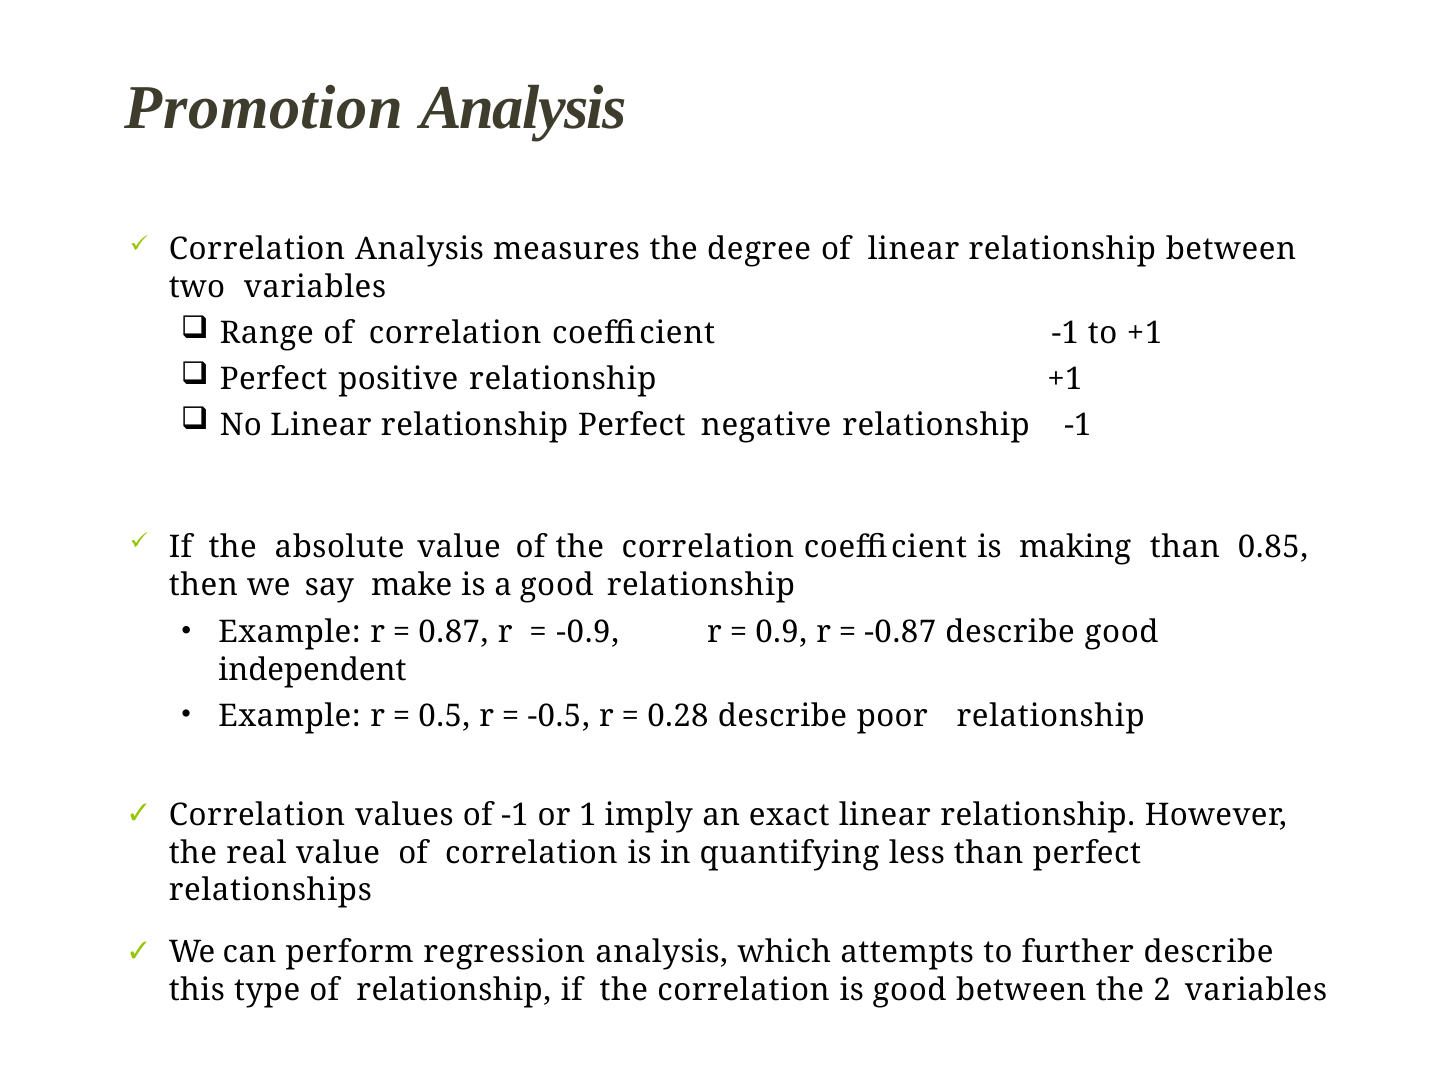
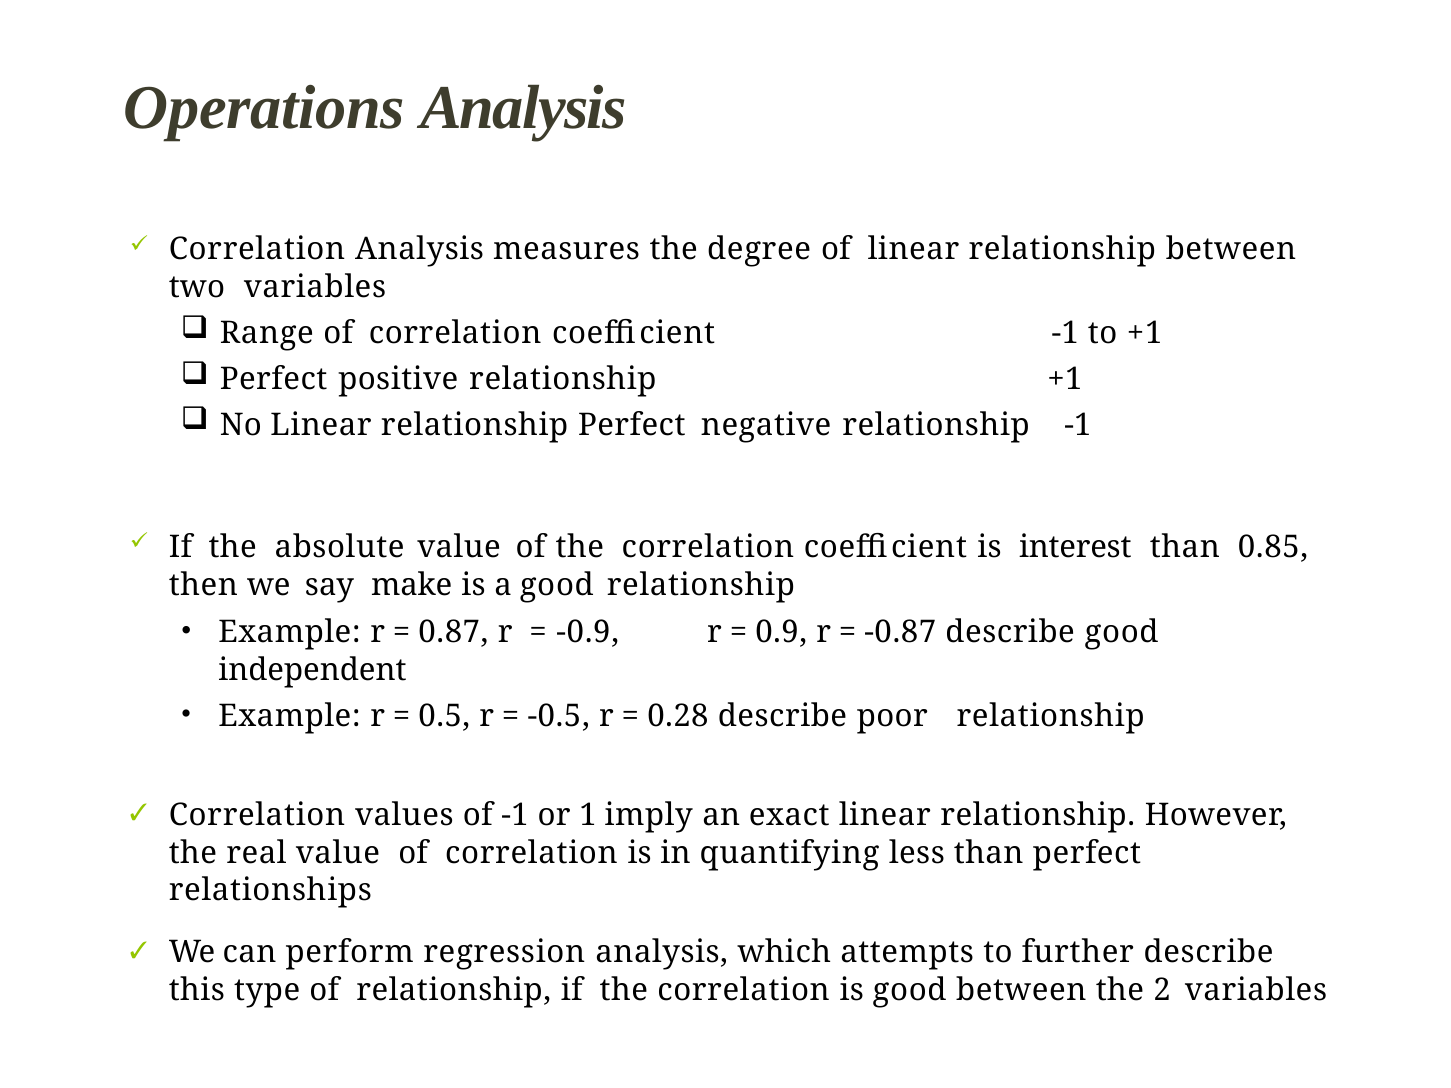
Promotion: Promotion -> Operations (264, 107)
making: making -> interest (1075, 548)
